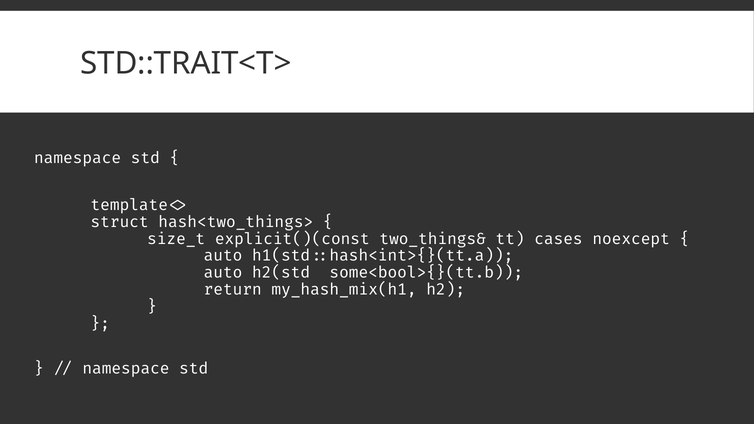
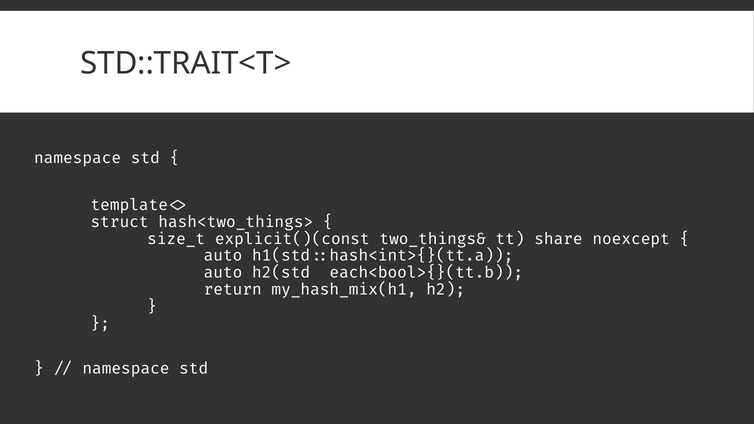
cases: cases -> share (558, 239)
h2(std::some<bool>{}(tt.b: h2(std::some<bool>{}(tt.b -> h2(std::each<bool>{}(tt.b (388, 273)
